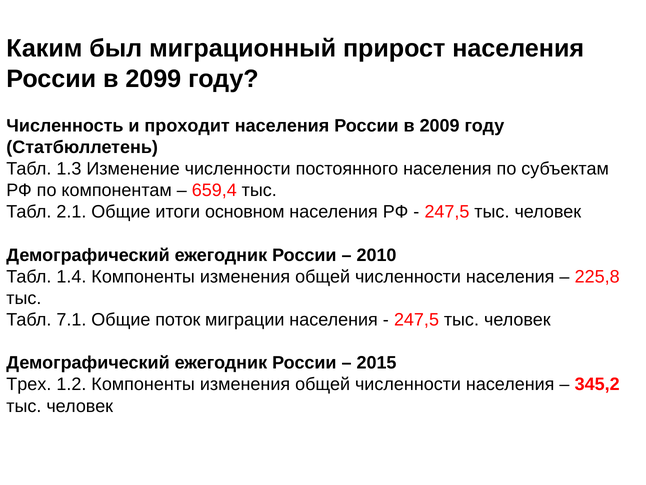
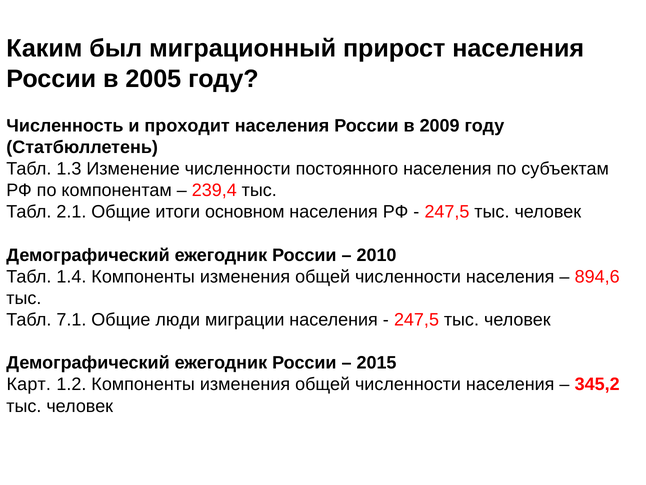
2099: 2099 -> 2005 (153, 79)
659,4: 659,4 -> 239,4 (214, 190)
225,8: 225,8 -> 894,6 (597, 276)
поток: поток -> люди (178, 320)
Трех: Трех -> Карт (29, 384)
